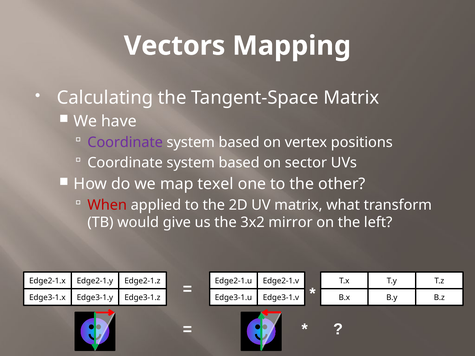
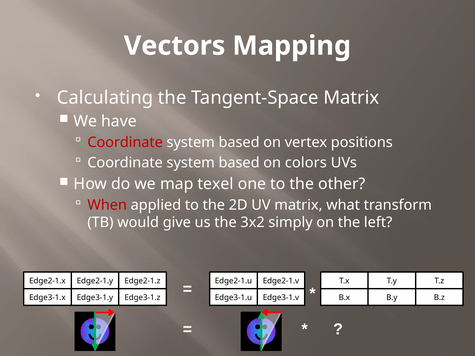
Coordinate colour: purple -> red (125, 142)
sector: sector -> colors (306, 163)
mirror: mirror -> simply (291, 223)
